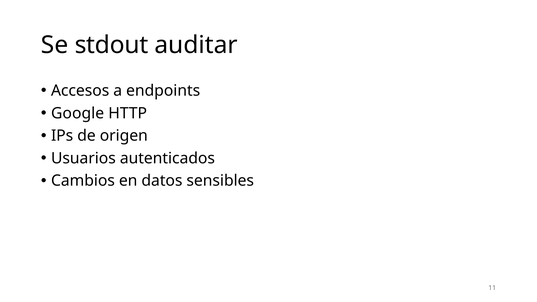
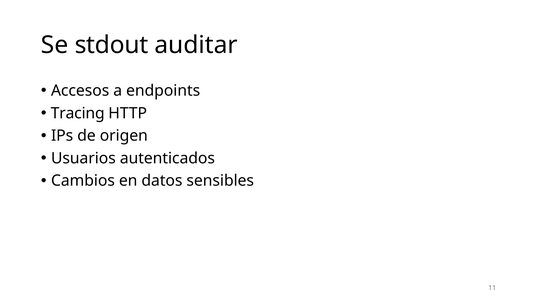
Google: Google -> Tracing (78, 113)
